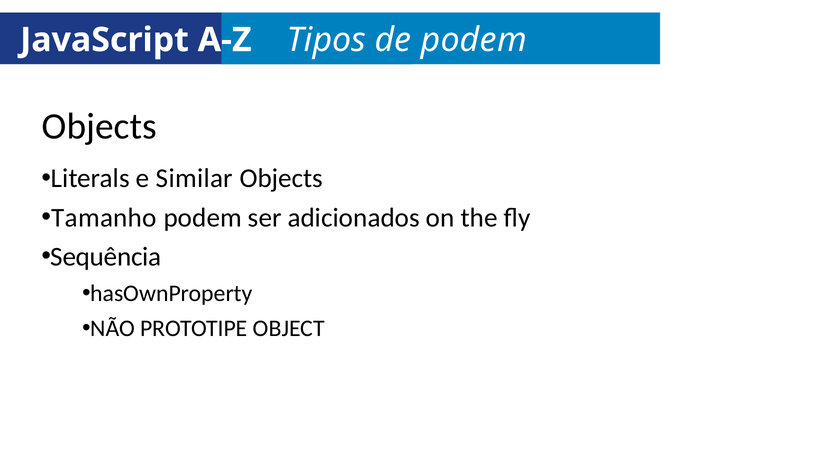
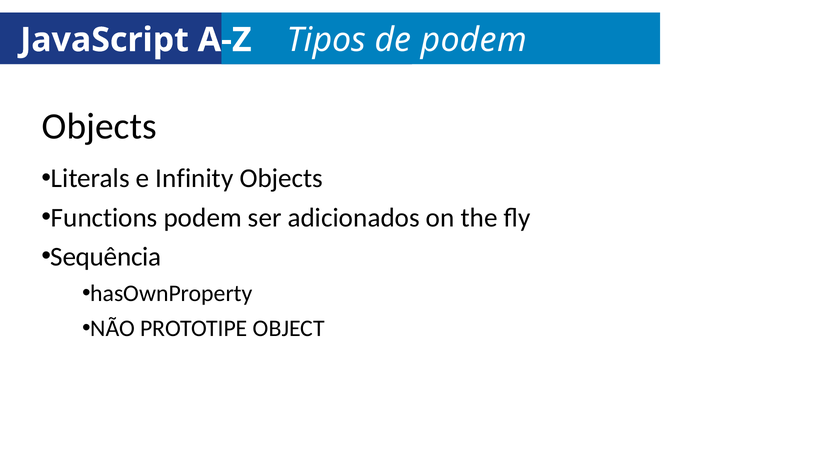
Similar: Similar -> Infinity (194, 179)
Tamanho: Tamanho -> Functions (104, 218)
